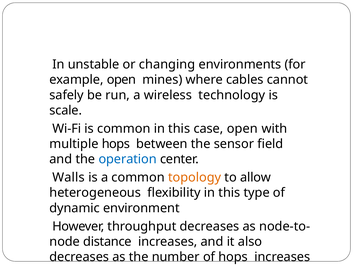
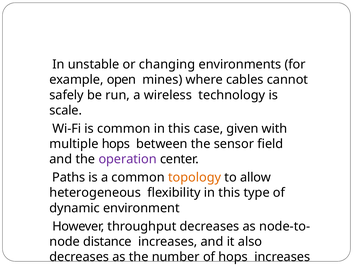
case open: open -> given (242, 128)
operation colour: blue -> purple (128, 159)
Walls: Walls -> Paths (69, 177)
